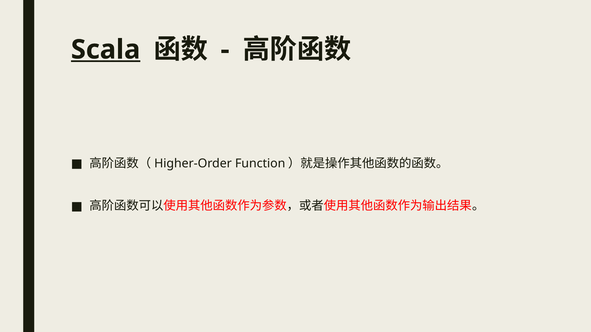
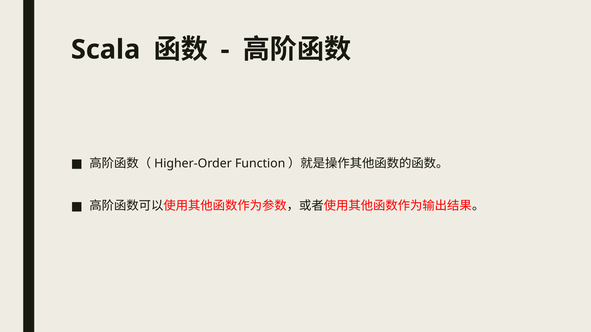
Scala underline: present -> none (106, 50)
